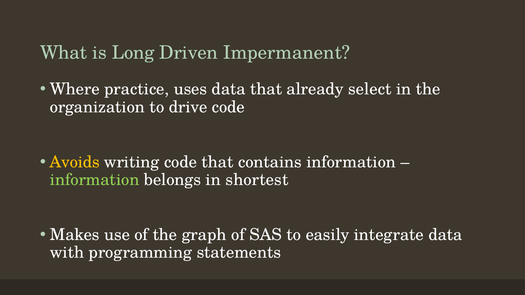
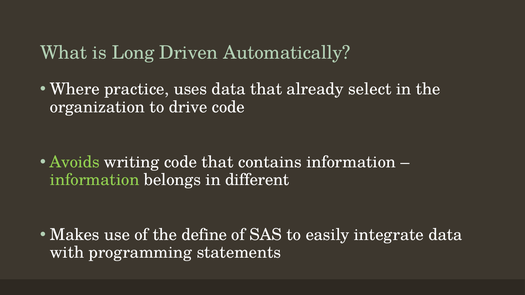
Impermanent: Impermanent -> Automatically (287, 53)
Avoids colour: yellow -> light green (75, 162)
shortest: shortest -> different (257, 180)
graph: graph -> define (204, 235)
